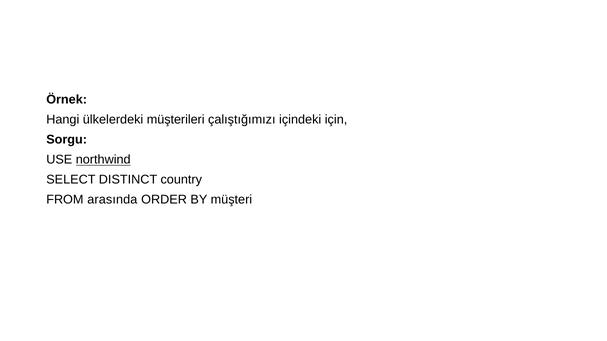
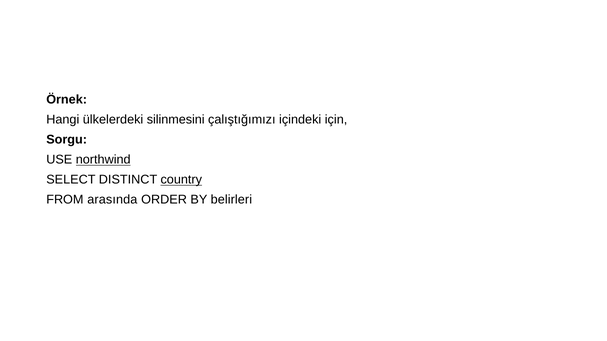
müşterileri: müşterileri -> silinmesini (176, 120)
country underline: none -> present (181, 180)
müşteri: müşteri -> belirleri (231, 200)
